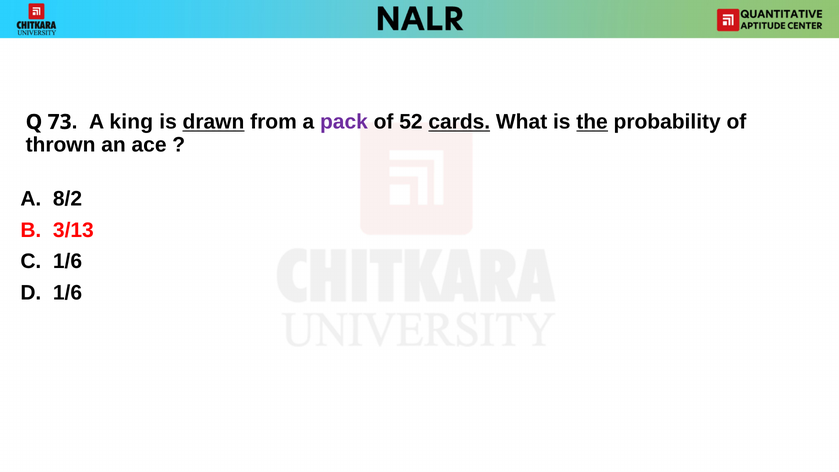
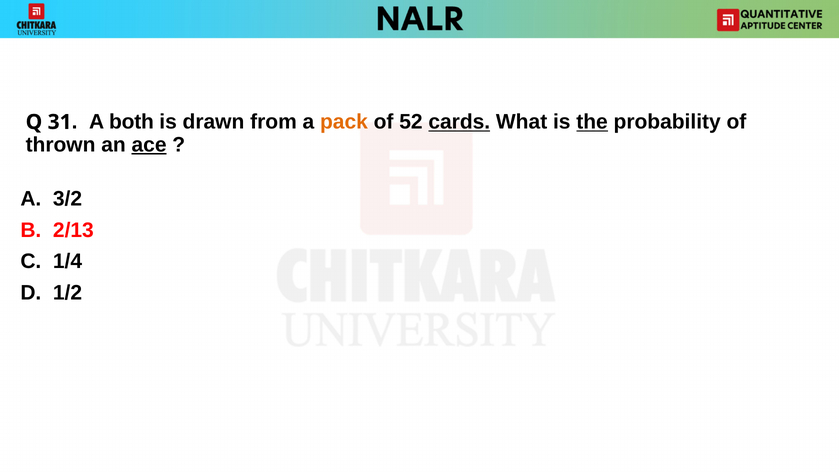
73: 73 -> 31 (60, 122)
king: king -> both (131, 122)
drawn underline: present -> none (213, 122)
pack colour: purple -> orange (344, 122)
ace underline: none -> present (149, 145)
8/2: 8/2 -> 3/2 (68, 199)
3/13: 3/13 -> 2/13 (73, 230)
C 1/6: 1/6 -> 1/4 (68, 261)
D 1/6: 1/6 -> 1/2 (68, 293)
